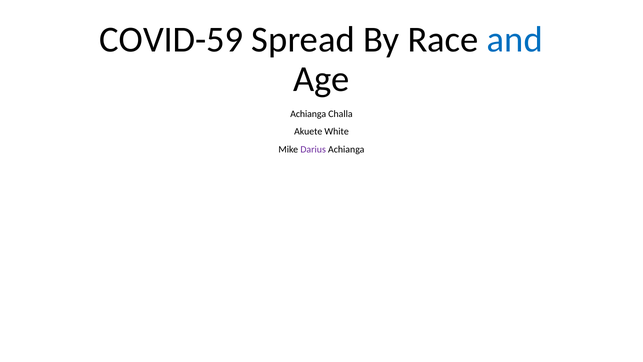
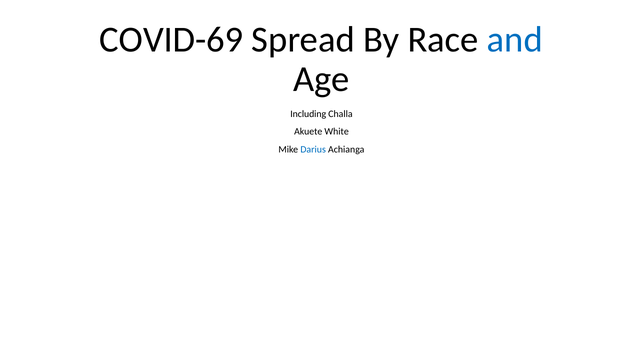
COVID-59: COVID-59 -> COVID-69 (171, 40)
Achianga: Achianga -> Including (308, 114)
Darius colour: purple -> blue (313, 149)
